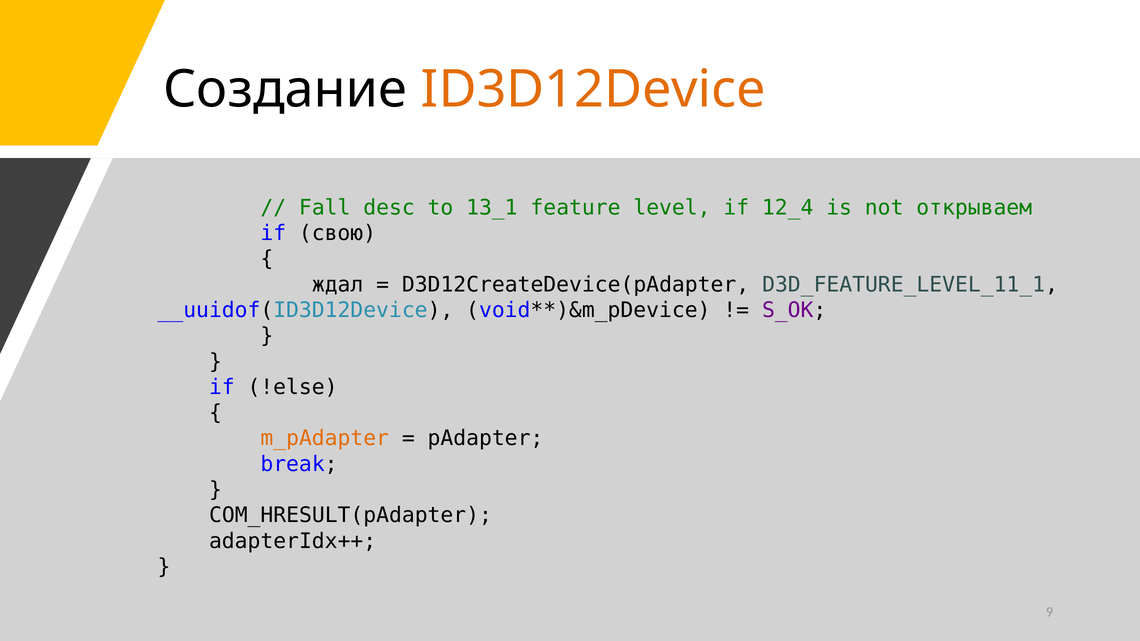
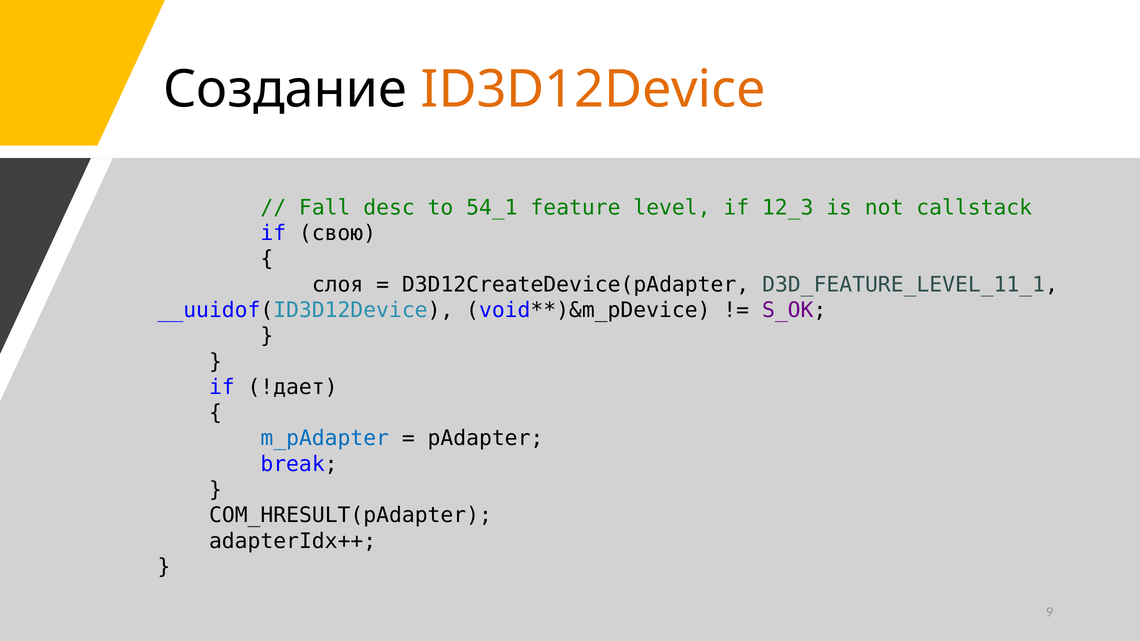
13_1: 13_1 -> 54_1 (492, 208)
12_4: 12_4 -> 12_3 (788, 208)
открываем: открываем -> callstack (974, 208)
ждал: ждал -> слоя (338, 285)
!else: !else -> !дает (293, 387)
m_pAdapter colour: orange -> blue (325, 439)
